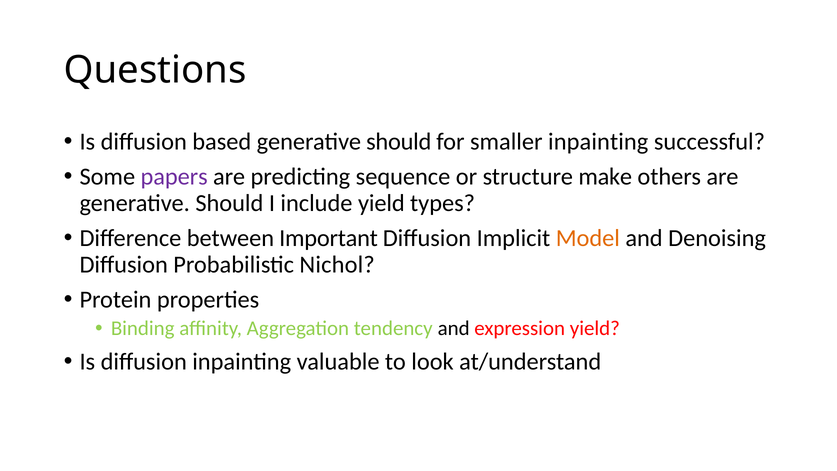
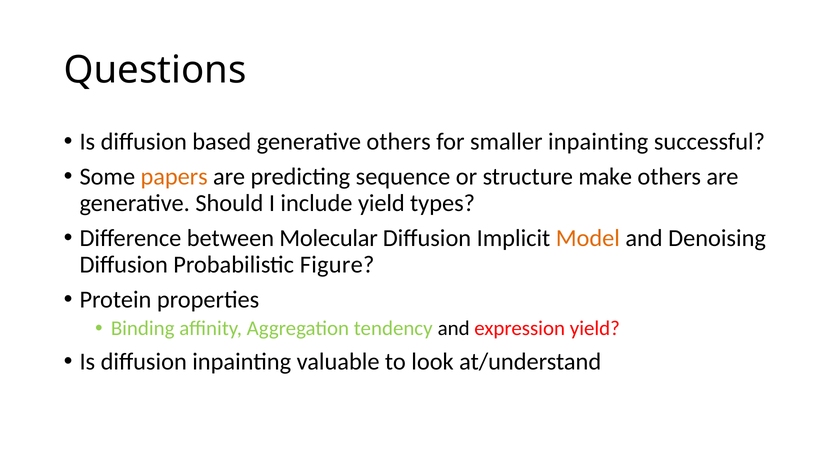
based generative should: should -> others (399, 142)
papers colour: purple -> orange (174, 177)
Important: Important -> Molecular (329, 238)
Nichol: Nichol -> Figure (337, 264)
